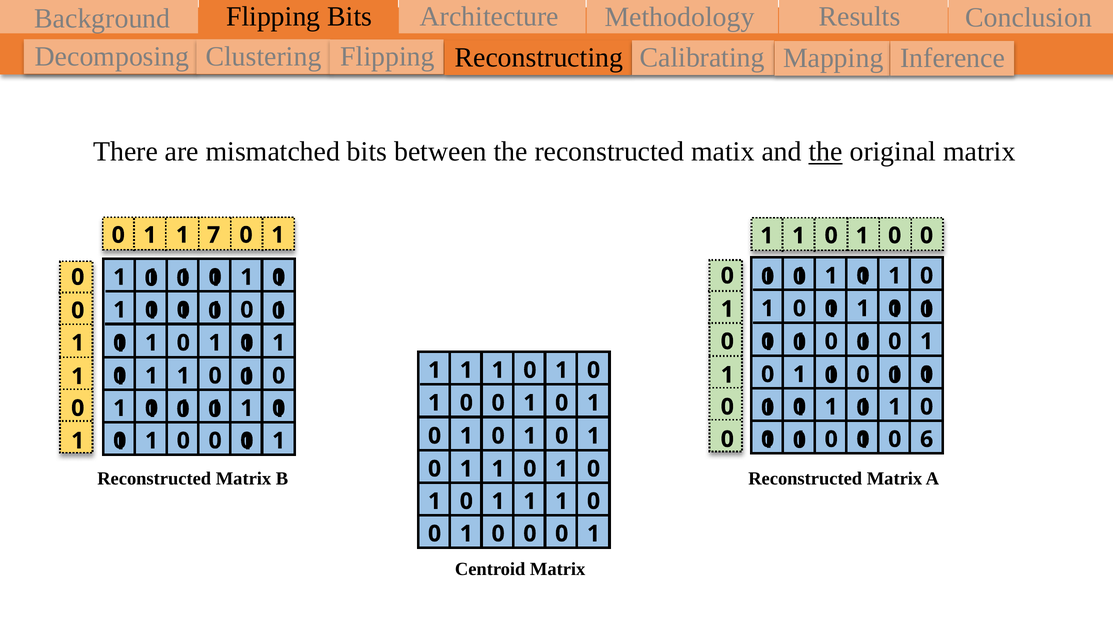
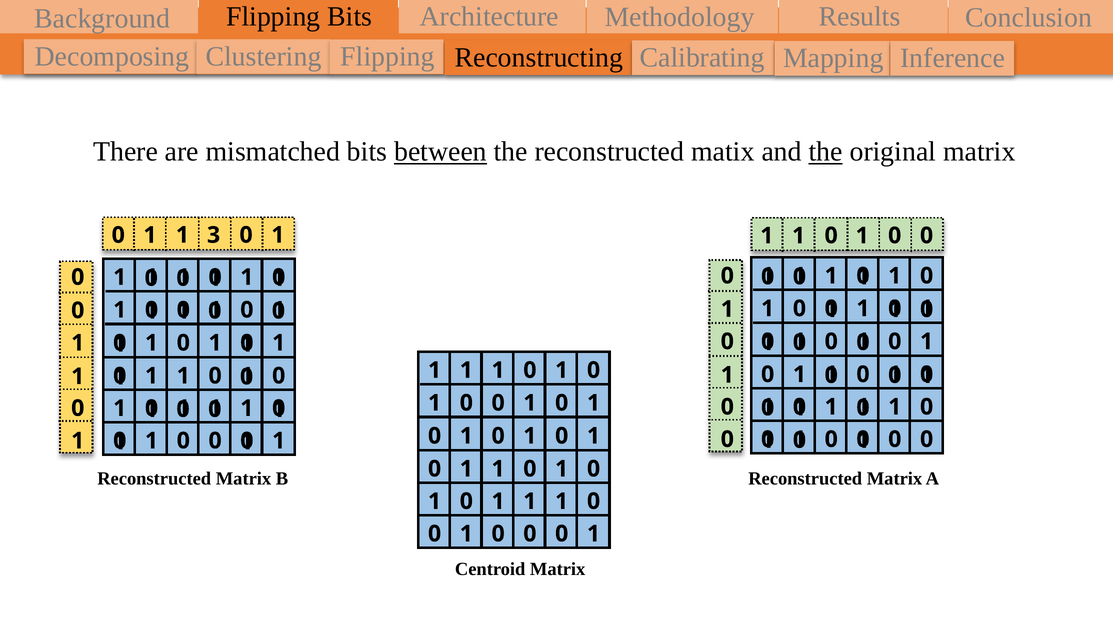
between underline: none -> present (440, 152)
7: 7 -> 3 (214, 235)
6: 6 -> 0 (927, 439)
